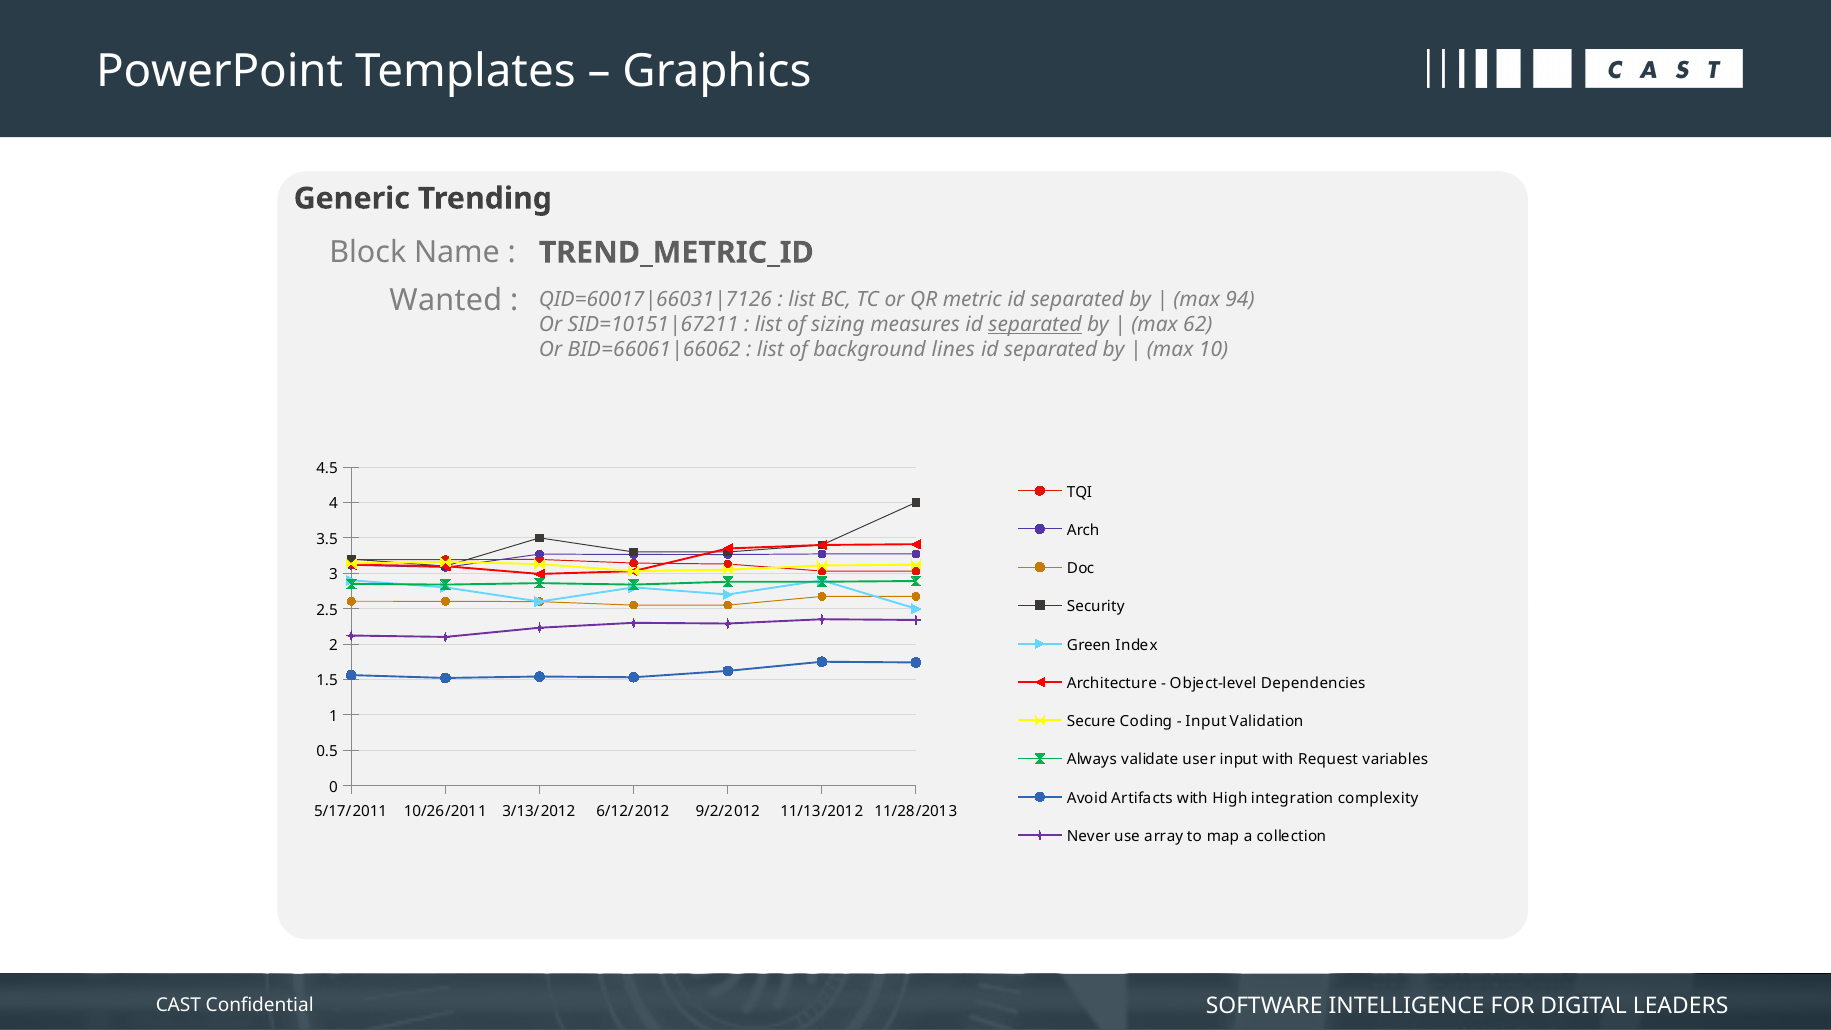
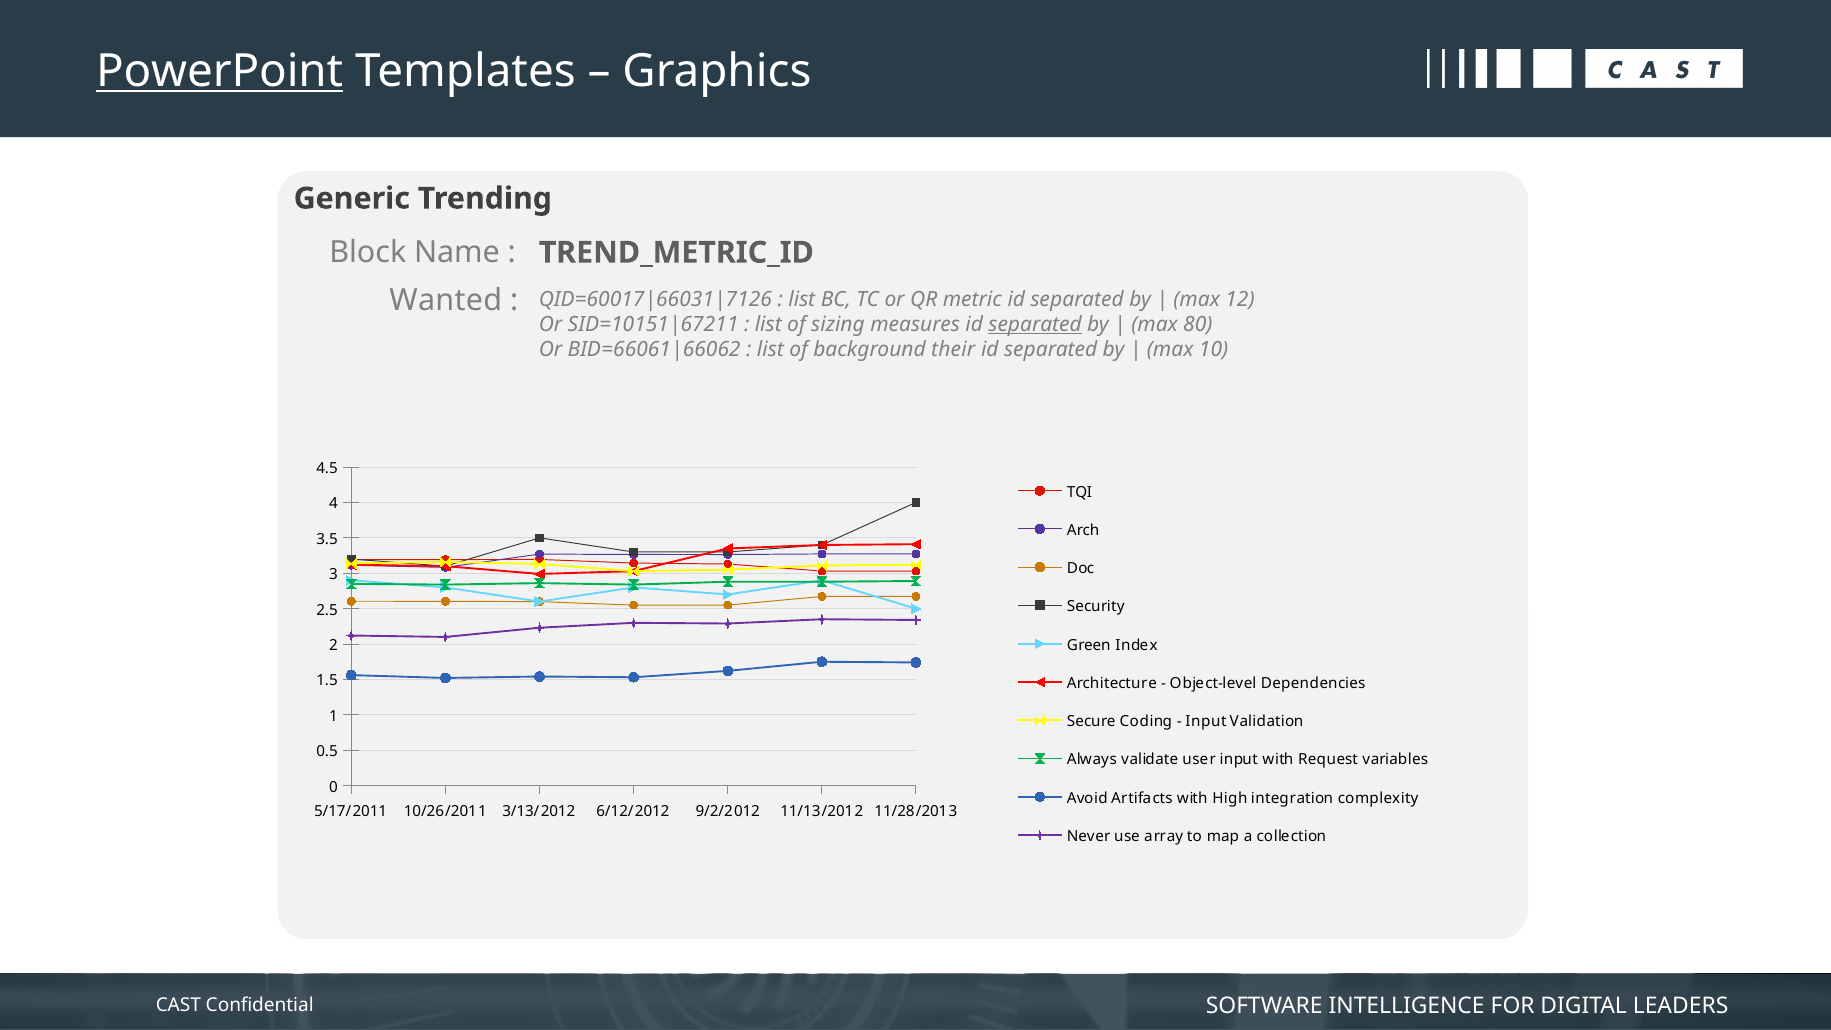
PowerPoint underline: none -> present (220, 71)
94: 94 -> 12 (1240, 300)
62: 62 -> 80 (1198, 325)
lines: lines -> their (953, 350)
